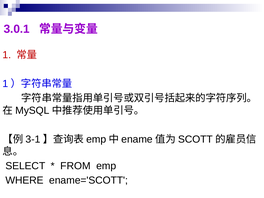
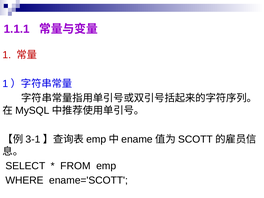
3.0.1: 3.0.1 -> 1.1.1 (17, 29)
